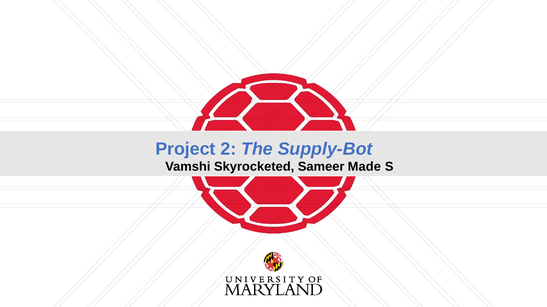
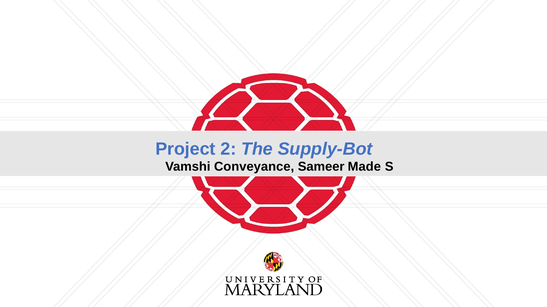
Skyrocketed: Skyrocketed -> Conveyance (254, 167)
